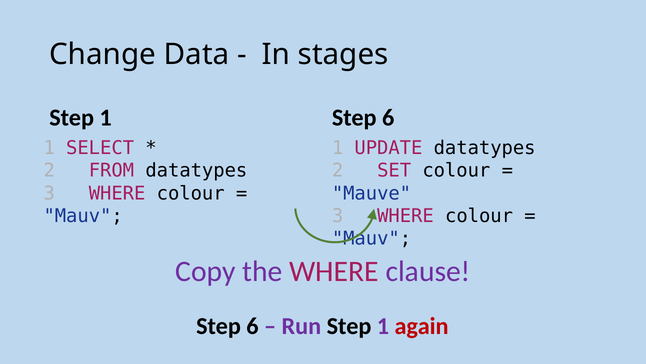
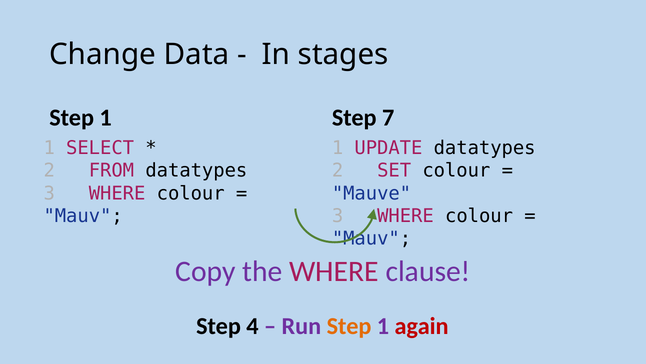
6: 6 -> 7 (388, 117)
6: 6 -> 4 (252, 326)
Step colour: black -> orange (349, 326)
